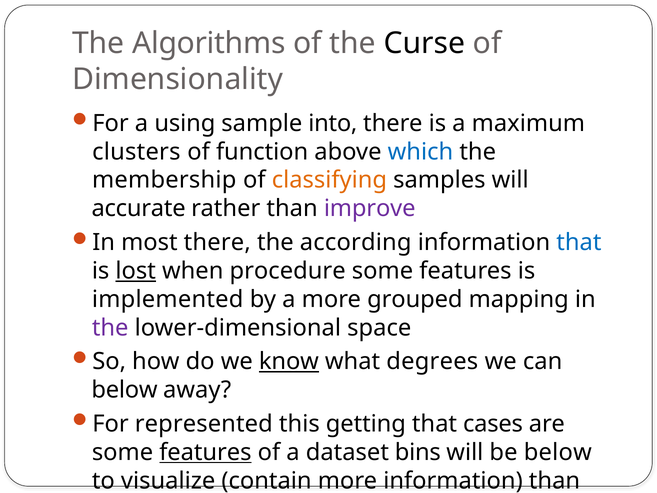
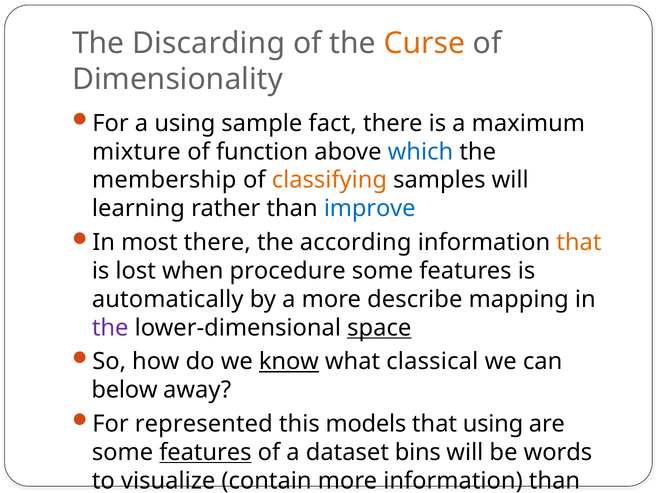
Algorithms: Algorithms -> Discarding (209, 43)
Curse colour: black -> orange (424, 43)
into: into -> fact (333, 123)
clusters: clusters -> mixture (136, 152)
accurate: accurate -> learning (138, 209)
improve colour: purple -> blue (370, 209)
that colour: blue -> orange (579, 242)
lost underline: present -> none (136, 271)
implemented: implemented -> automatically (168, 299)
grouped: grouped -> describe (415, 299)
space underline: none -> present (379, 328)
degrees: degrees -> classical (432, 361)
getting: getting -> models (366, 424)
that cases: cases -> using (493, 424)
be below: below -> words (558, 452)
